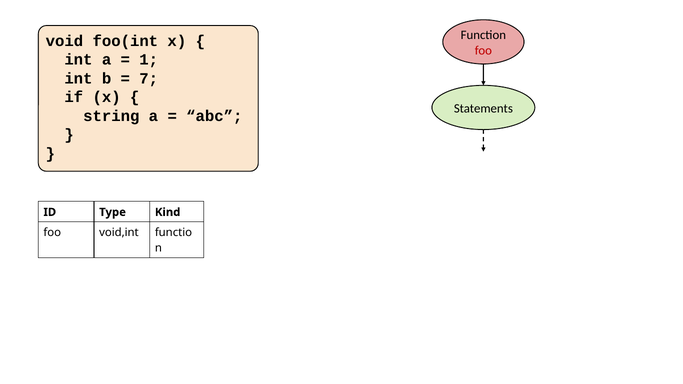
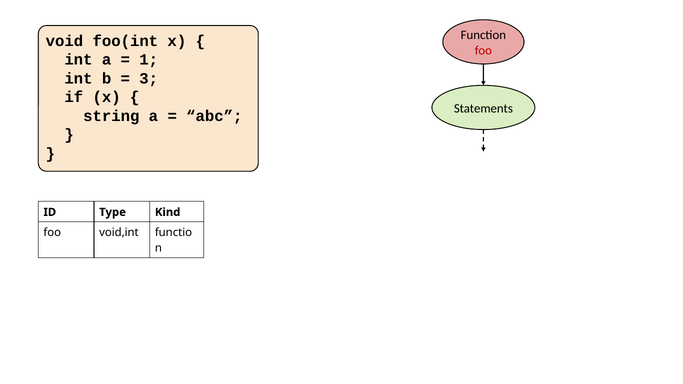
7: 7 -> 3 (149, 78)
